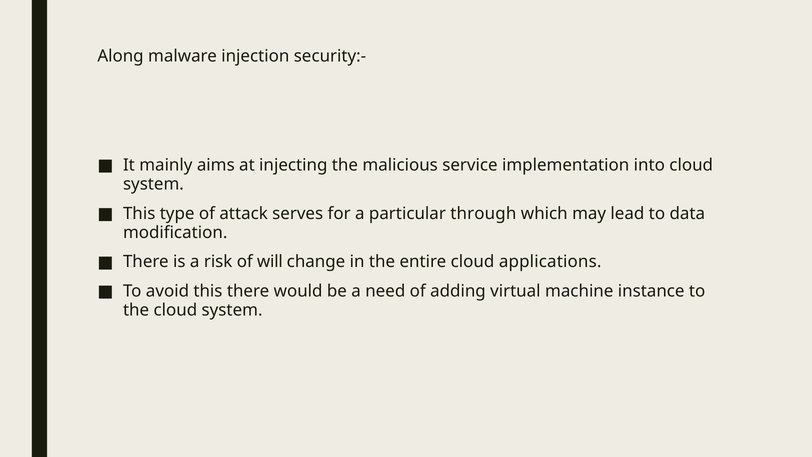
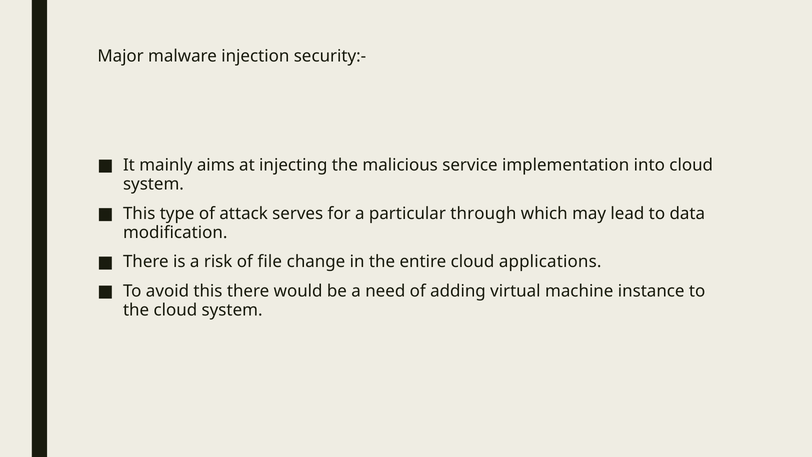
Along: Along -> Major (121, 56)
will: will -> file (270, 262)
